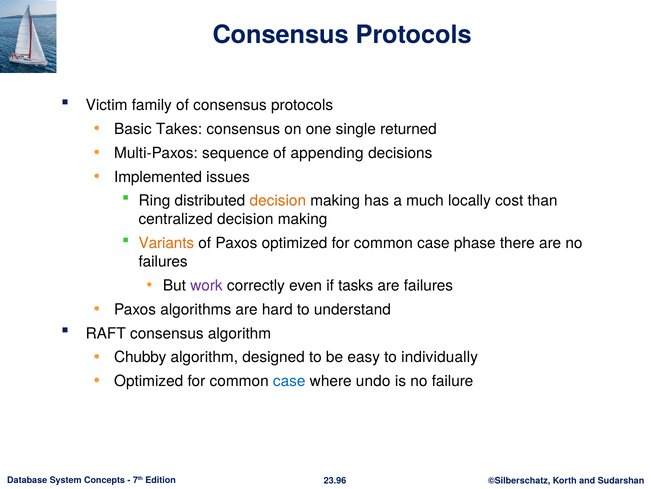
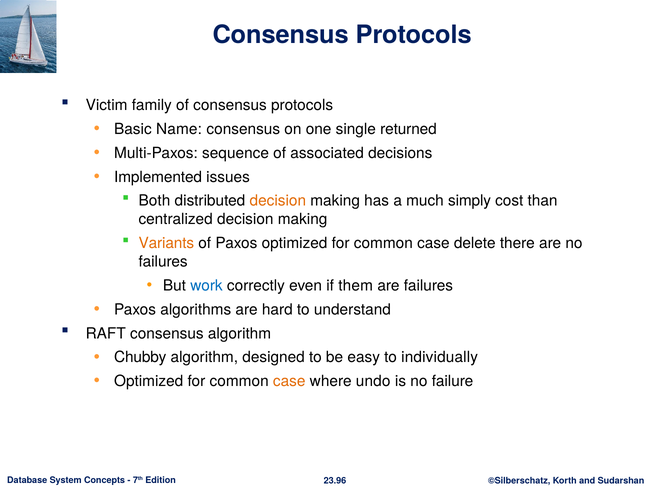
Takes: Takes -> Name (179, 129)
appending: appending -> associated (327, 153)
Ring: Ring -> Both (154, 201)
locally: locally -> simply (470, 201)
phase: phase -> delete (475, 243)
work colour: purple -> blue (206, 285)
tasks: tasks -> them (356, 285)
case colour: blue -> orange (289, 381)
